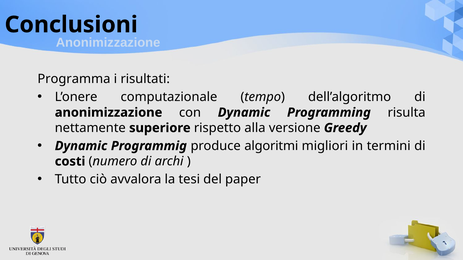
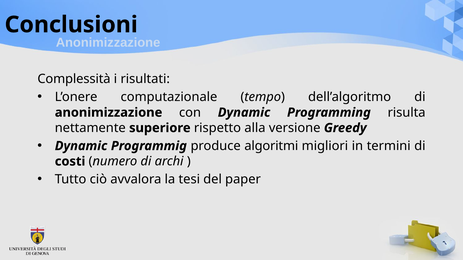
Programma: Programma -> Complessità (74, 79)
